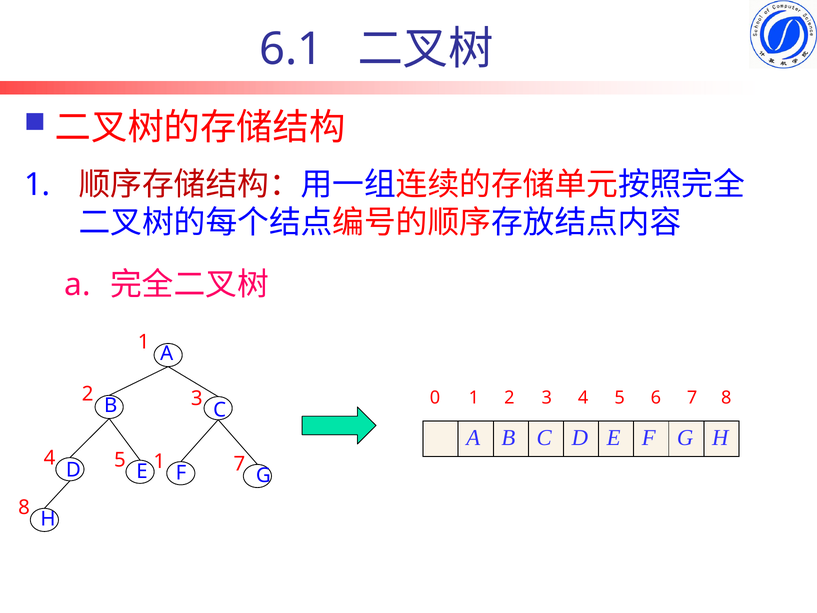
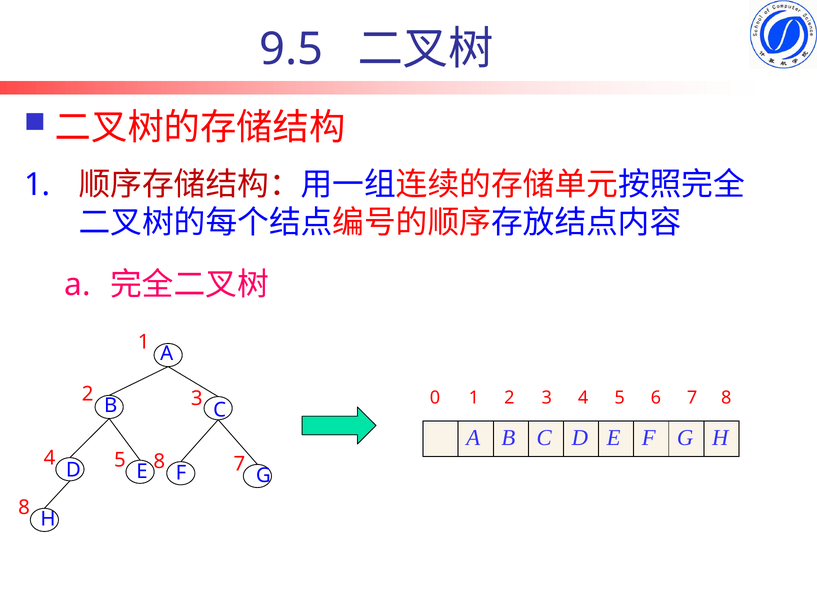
6.1: 6.1 -> 9.5 (291, 49)
5 1: 1 -> 8 (159, 461)
